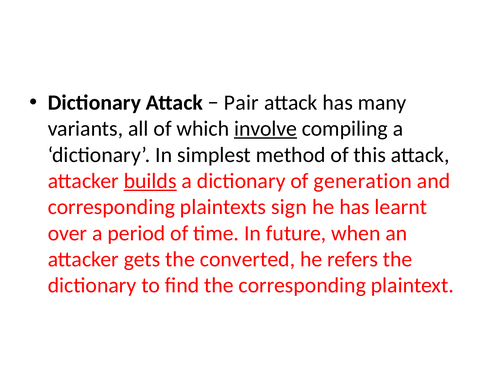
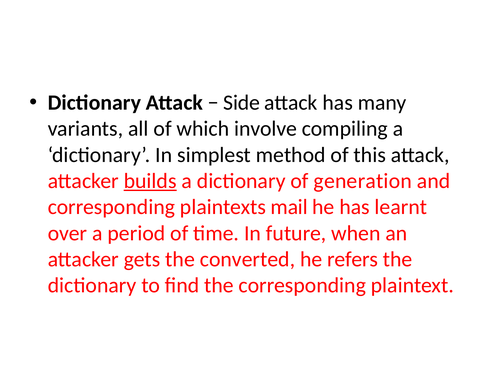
Pair: Pair -> Side (242, 103)
involve underline: present -> none (266, 129)
sign: sign -> mail (289, 207)
